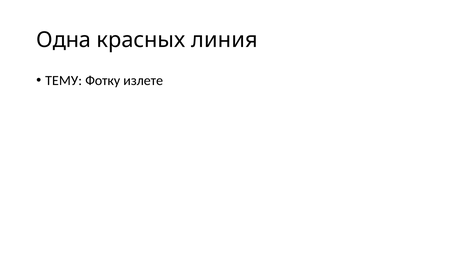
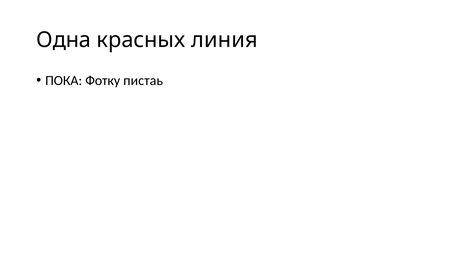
ТЕМУ: ТЕМУ -> ПОКА (64, 80)
излете: излете -> пистаь (143, 80)
